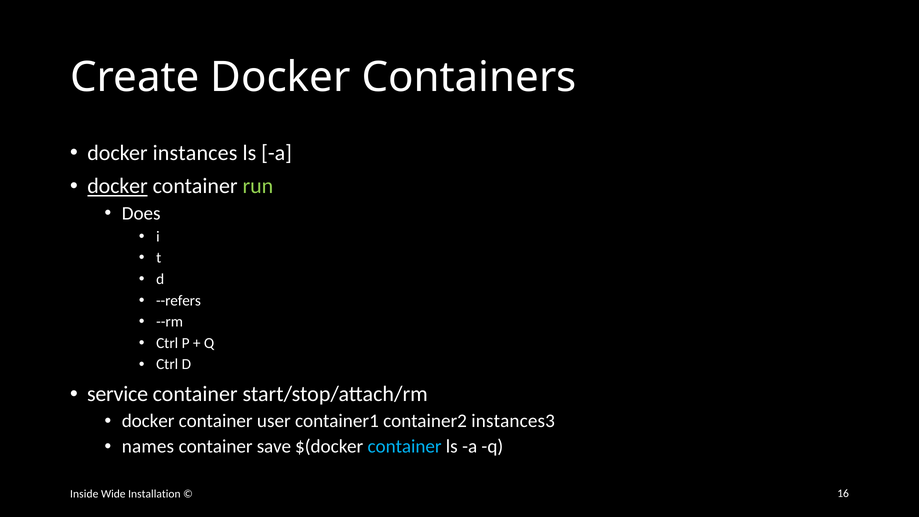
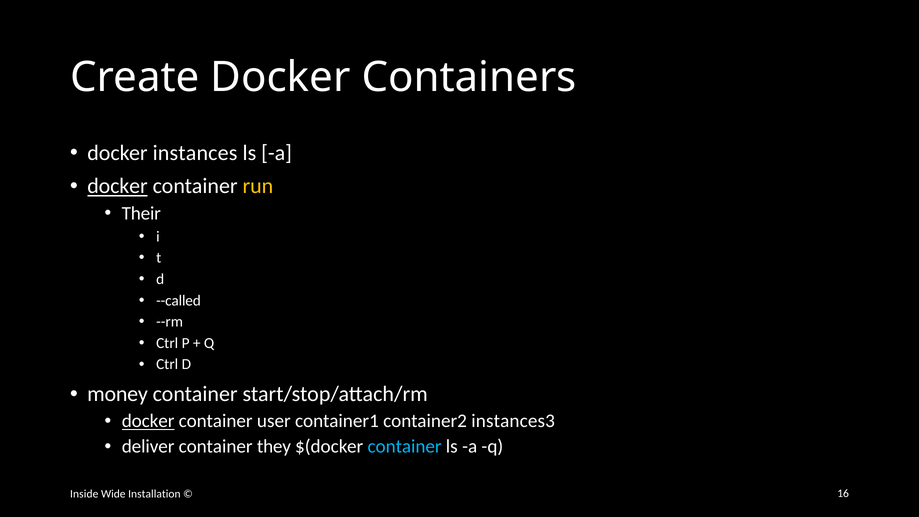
run colour: light green -> yellow (258, 186)
Does: Does -> Their (141, 213)
--refers: --refers -> --called (178, 300)
service: service -> money (118, 394)
docker underline: none -> present (148, 421)
names: names -> deliver (148, 447)
save: save -> they (274, 447)
